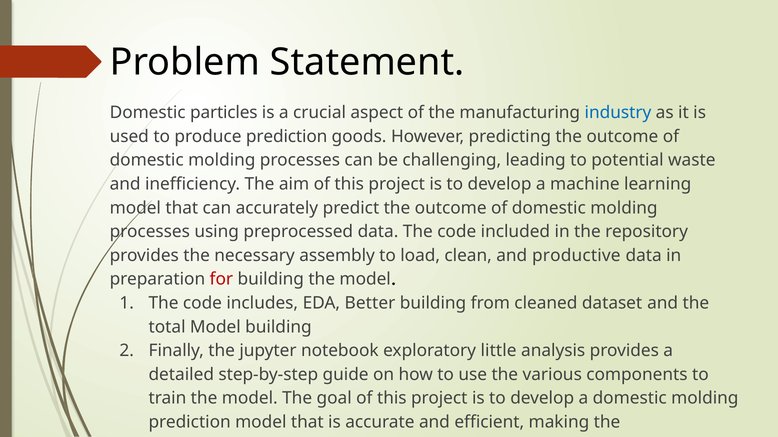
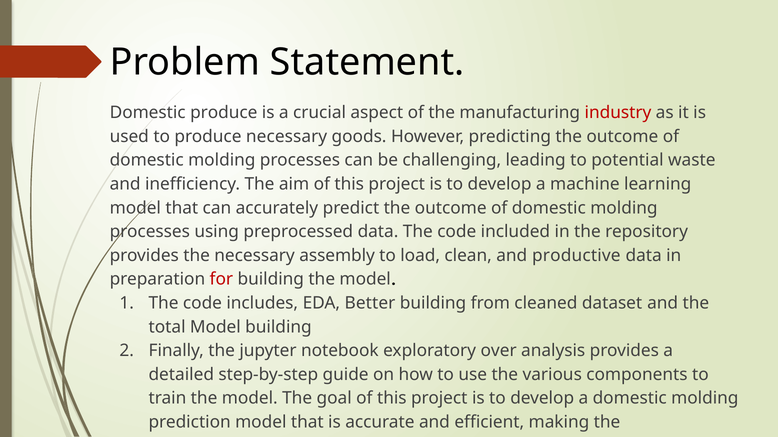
Domestic particles: particles -> produce (224, 113)
industry colour: blue -> red (618, 113)
produce prediction: prediction -> necessary (287, 137)
little: little -> over (499, 351)
